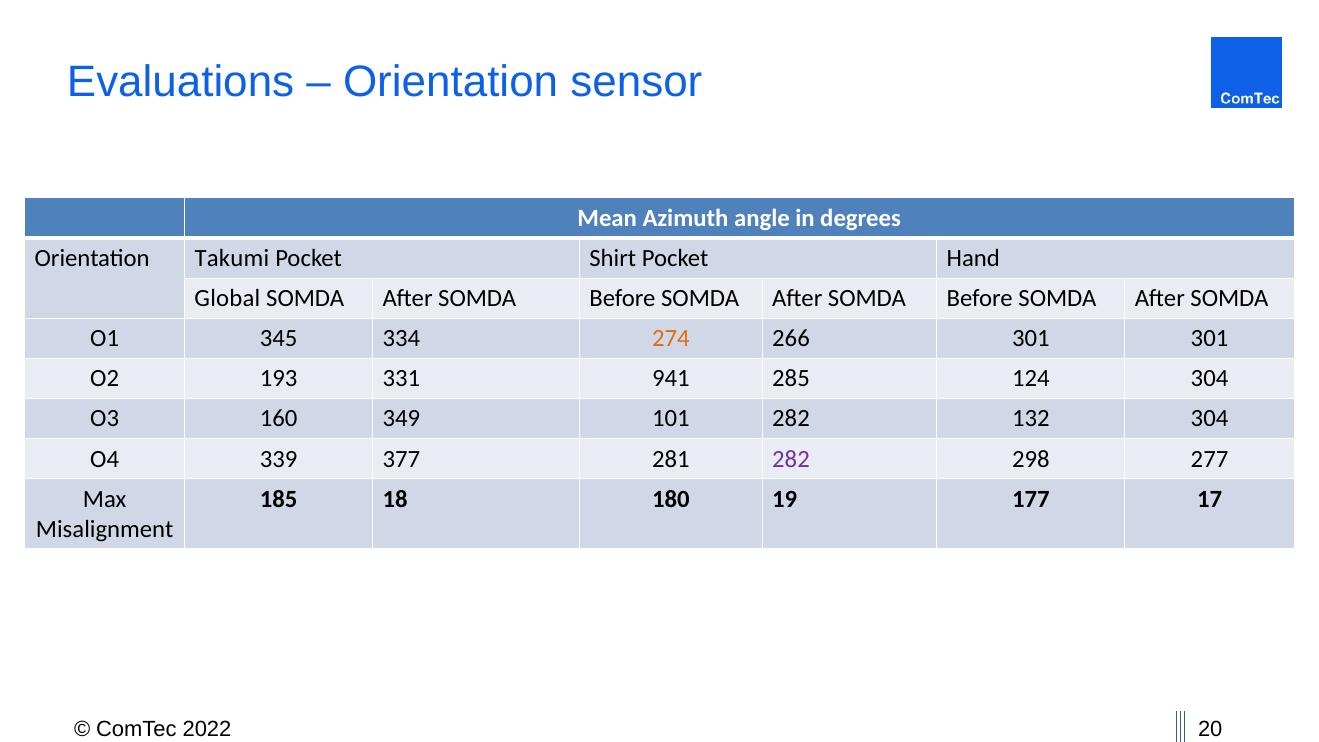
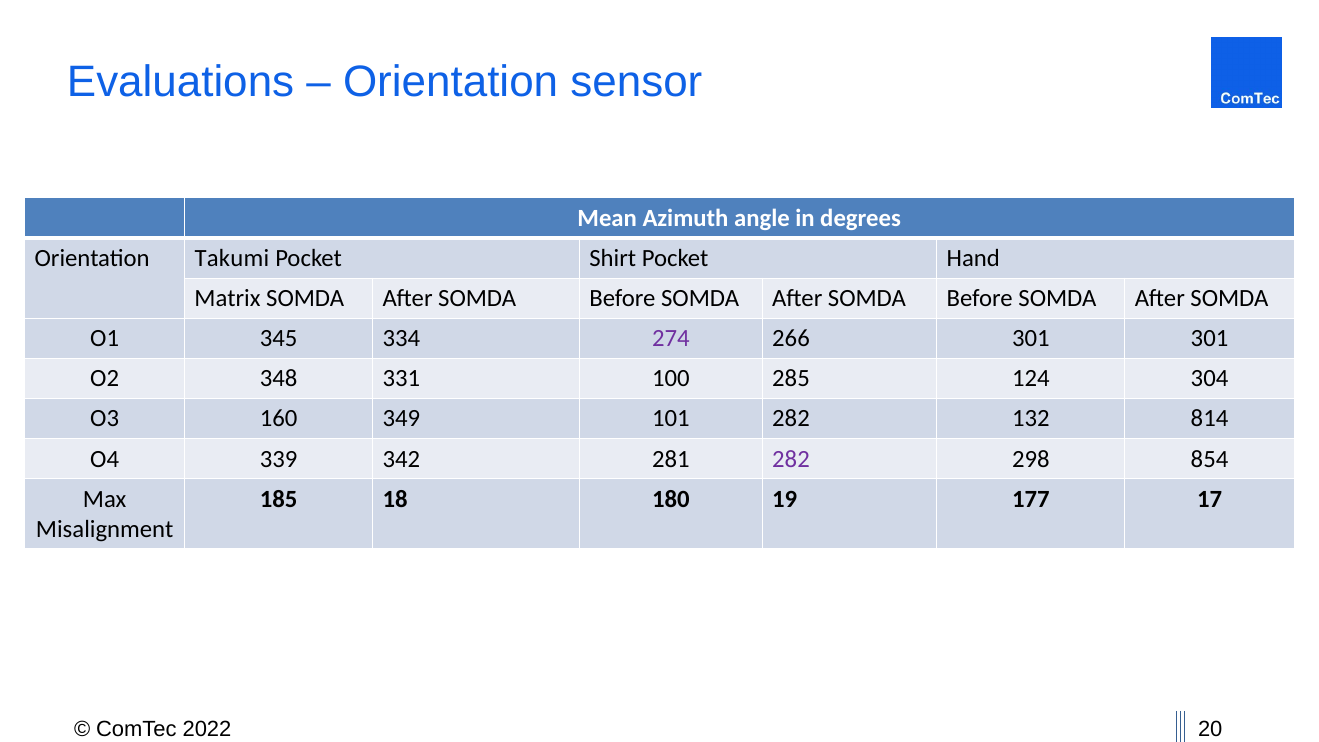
Global: Global -> Matrix (228, 298)
274 colour: orange -> purple (671, 339)
193: 193 -> 348 (279, 379)
941: 941 -> 100 (671, 379)
132 304: 304 -> 814 (1210, 419)
377: 377 -> 342 (401, 459)
277: 277 -> 854 (1210, 459)
